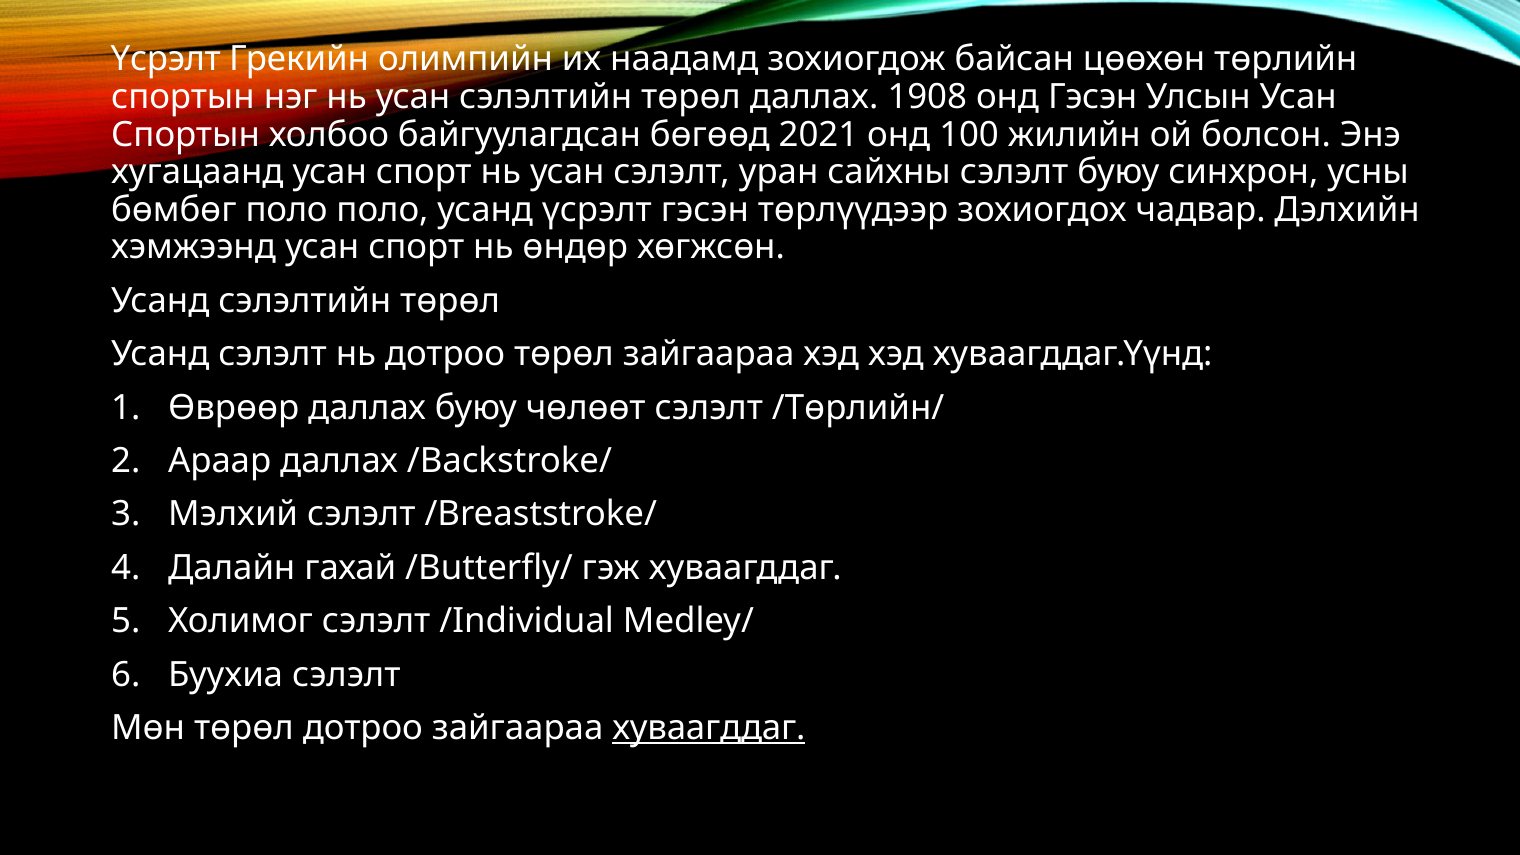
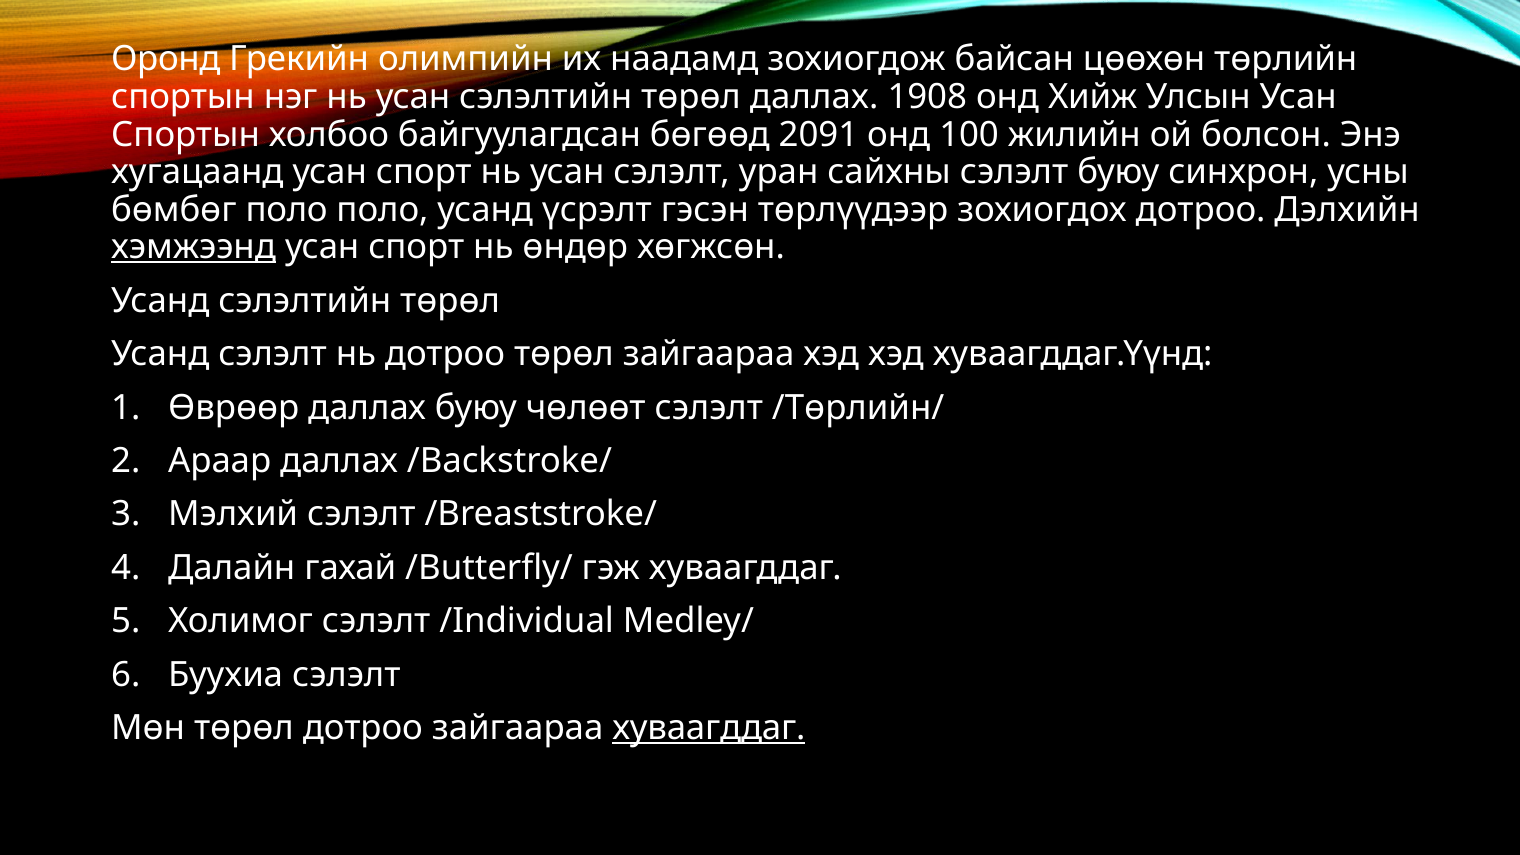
Үсрэлт: Үсрэлт -> Оронд (166, 59)
онд Гэсэн: Гэсэн -> Хийж (1093, 97)
2021: 2021 -> 2091 (818, 135)
зохиогдох чадвар: чадвар -> дотроо (1201, 210)
хэмжээнд underline: none -> present (194, 247)
